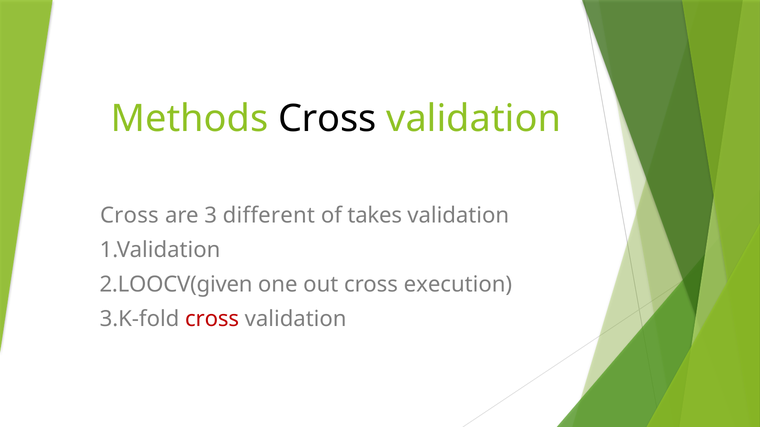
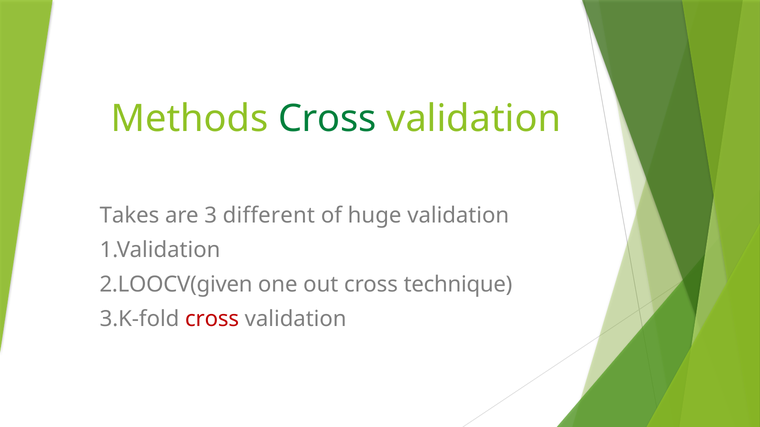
Cross colour: black -> green (327, 119)
Cross: Cross -> Takes (129, 216)
takes: takes -> huge (375, 216)
execution: execution -> technique (458, 285)
